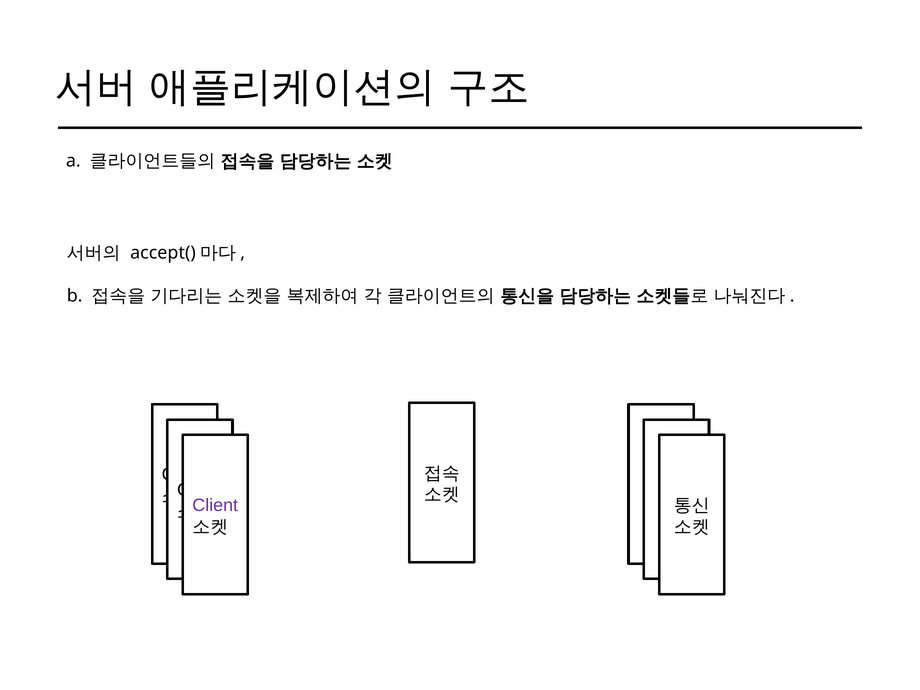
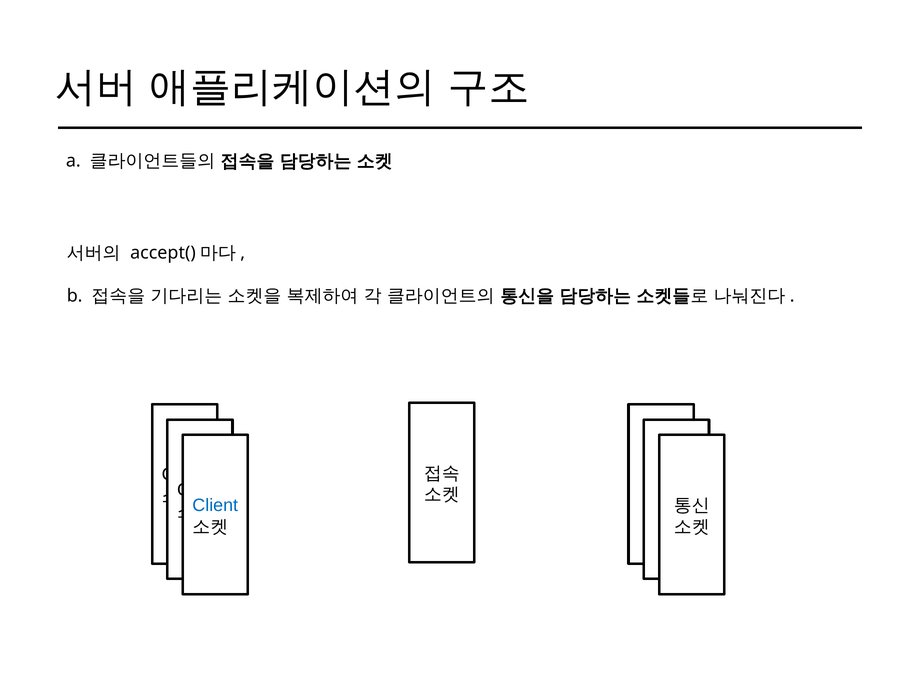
Client colour: purple -> blue (215, 505)
